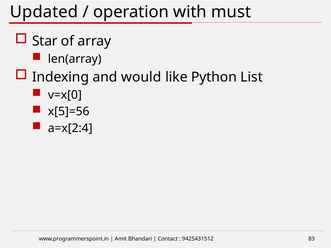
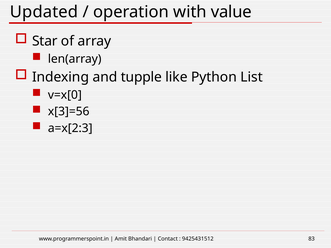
must: must -> value (231, 12)
would: would -> tupple (141, 77)
x[5]=56: x[5]=56 -> x[3]=56 (69, 112)
a=x[2:4: a=x[2:4 -> a=x[2:3 (70, 128)
